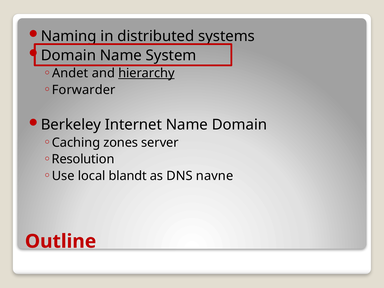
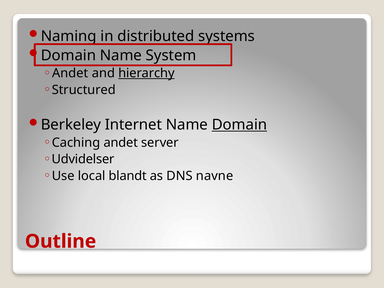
Forwarder: Forwarder -> Structured (84, 90)
Domain underline: none -> present (239, 125)
Caching zones: zones -> andet (121, 143)
Resolution: Resolution -> Udvidelser (83, 159)
